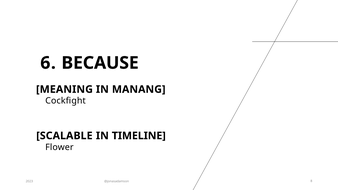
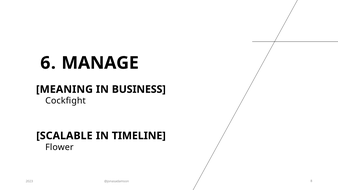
BECAUSE: BECAUSE -> MANAGE (100, 63)
MANANG: MANANG -> BUSINESS (139, 89)
